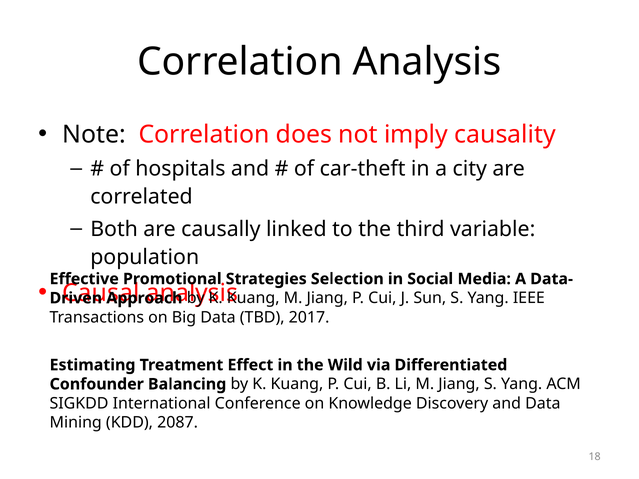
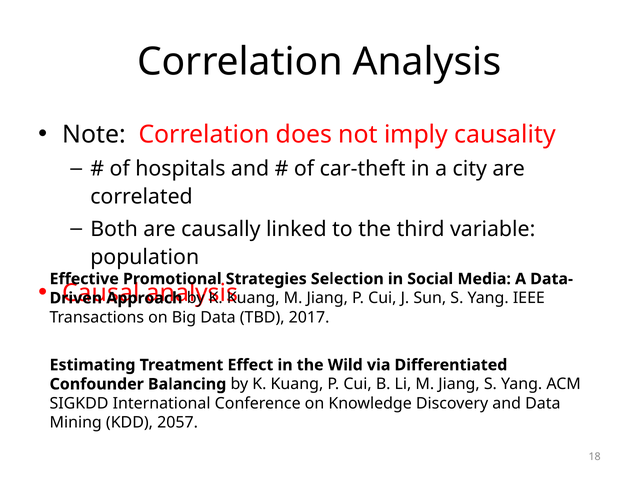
2087: 2087 -> 2057 (178, 423)
